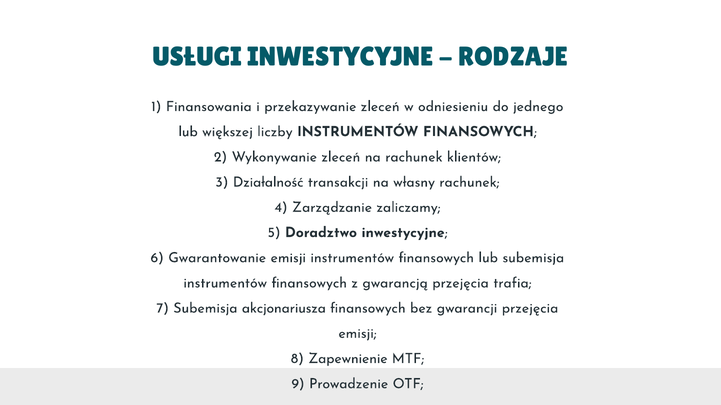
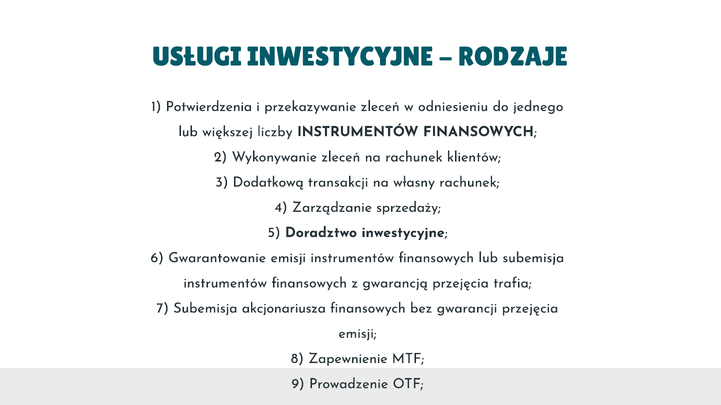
Finansowania: Finansowania -> Potwierdzenia (209, 107)
Działalność: Działalność -> Dodatkową (268, 182)
zaliczamy: zaliczamy -> sprzedaży (409, 207)
